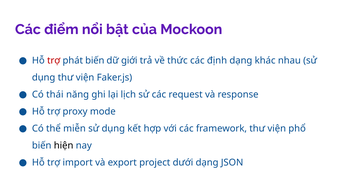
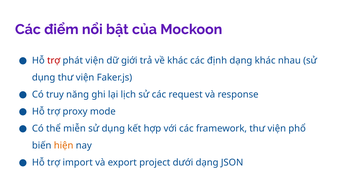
phát biến: biến -> viện (95, 60)
về thức: thức -> khác (177, 60)
thái: thái -> truy (55, 95)
hiện colour: black -> orange (64, 146)
